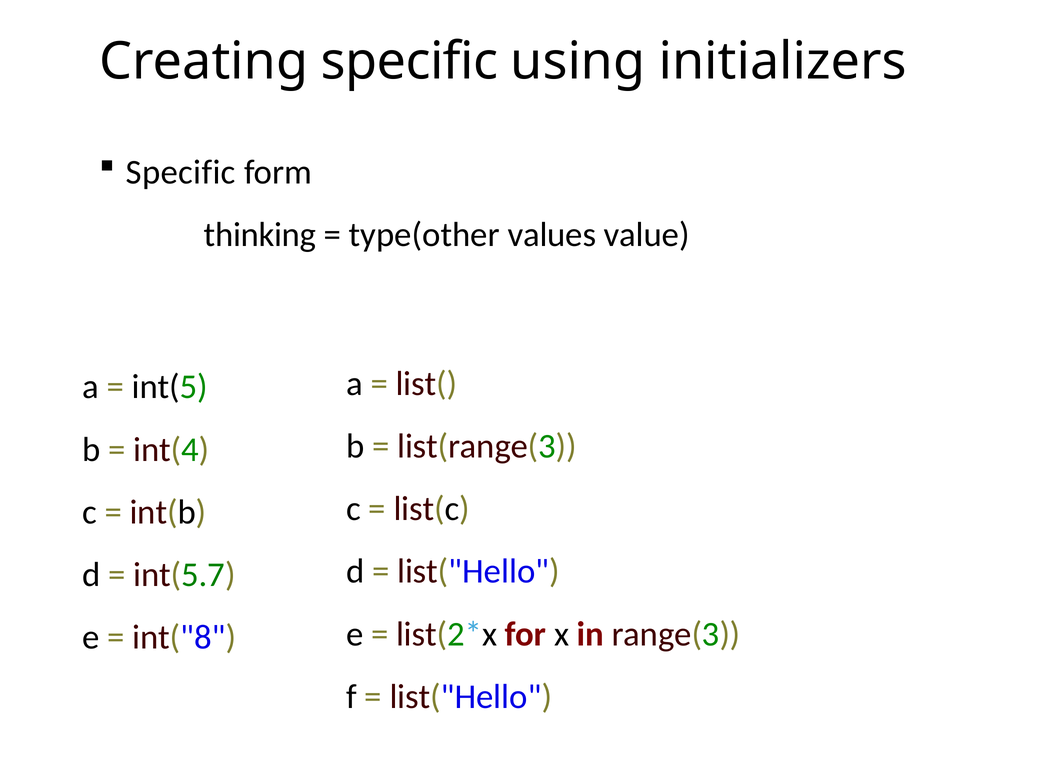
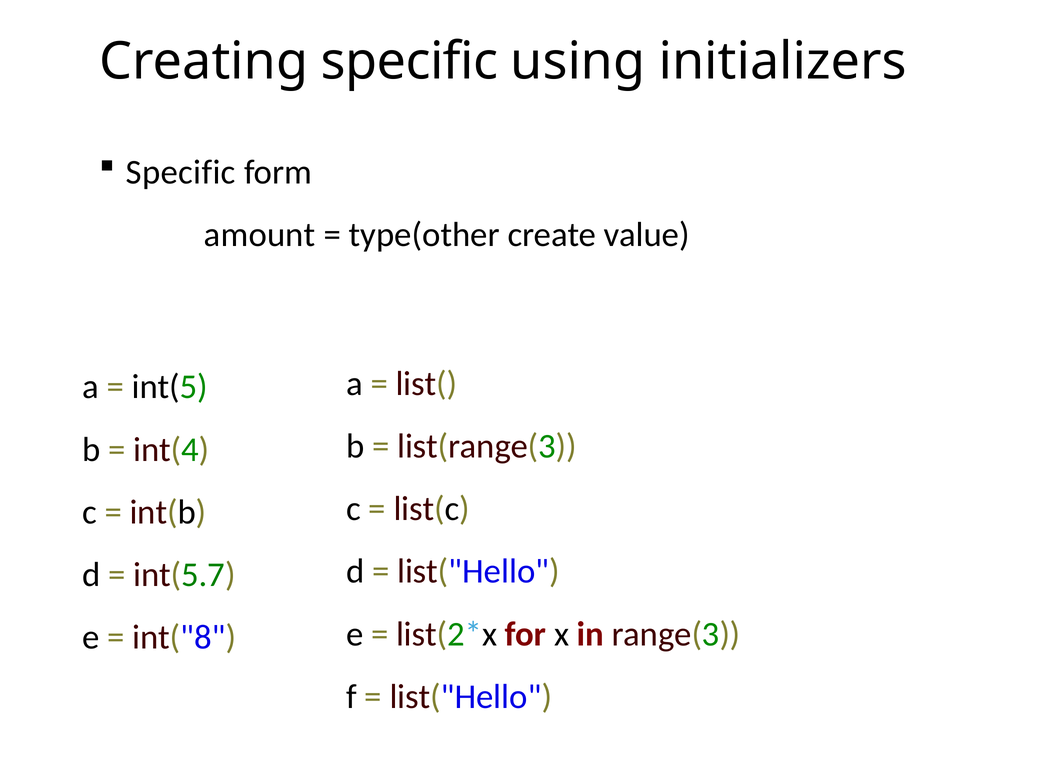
thinking: thinking -> amount (260, 235)
values: values -> create (552, 235)
